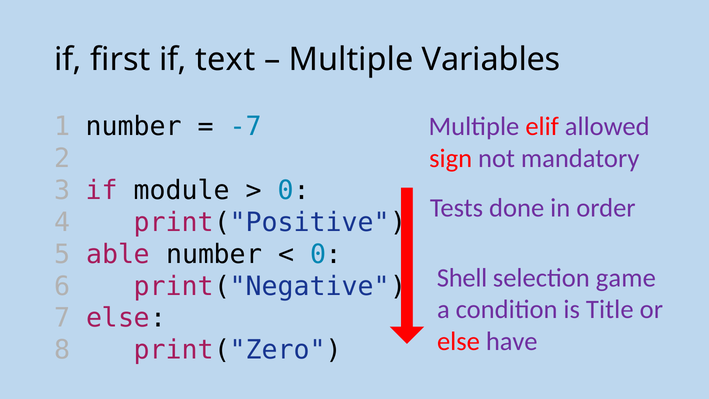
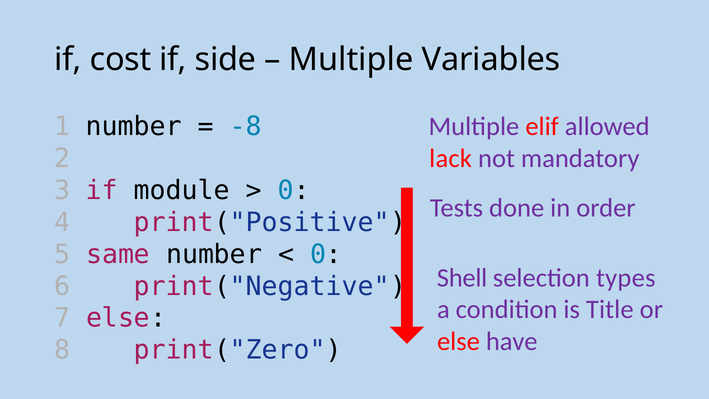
first: first -> cost (121, 60)
text: text -> side (226, 60)
-7: -7 -> -8 (246, 127)
sign: sign -> lack (451, 159)
able: able -> same (118, 254)
game: game -> types (626, 278)
